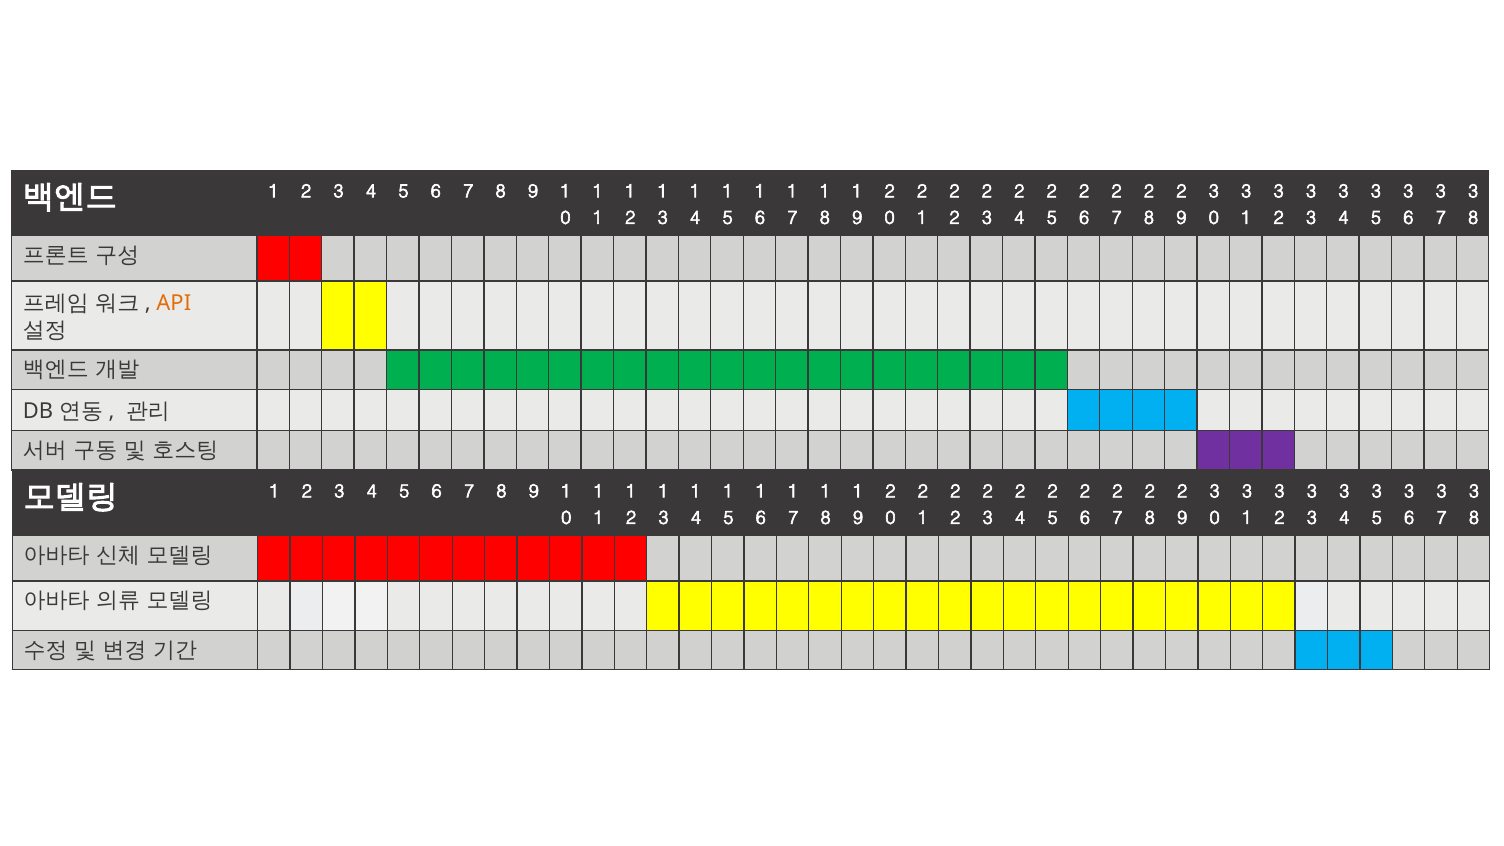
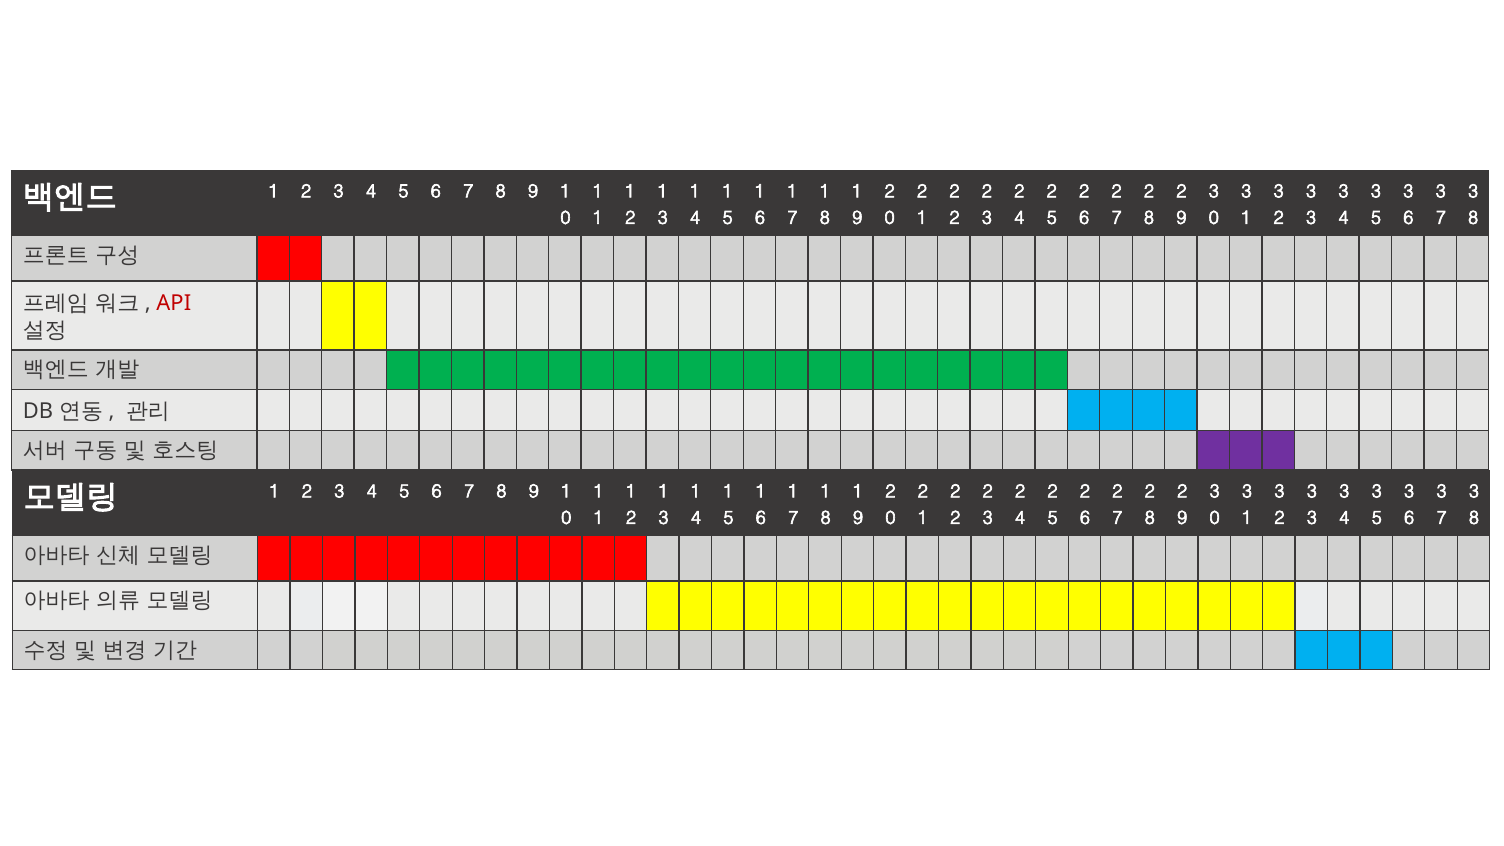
API colour: orange -> red (174, 303)
